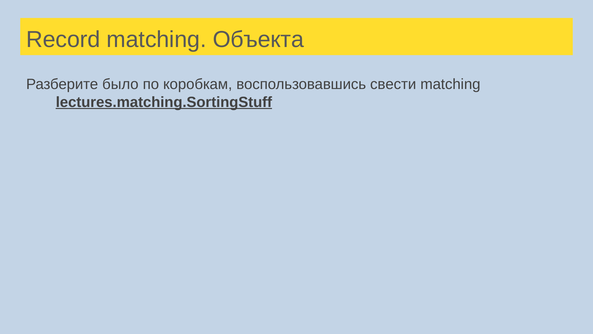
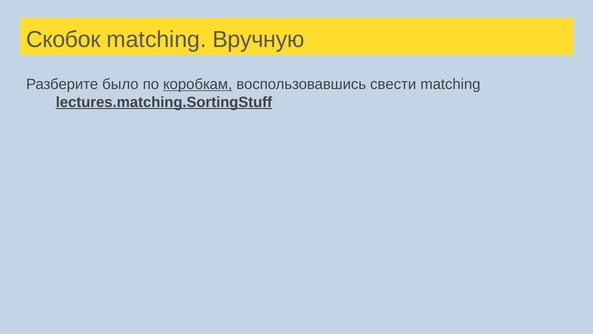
Record: Record -> Скобок (63, 39)
Объекта: Объекта -> Вручную (258, 39)
коробкам underline: none -> present (198, 84)
